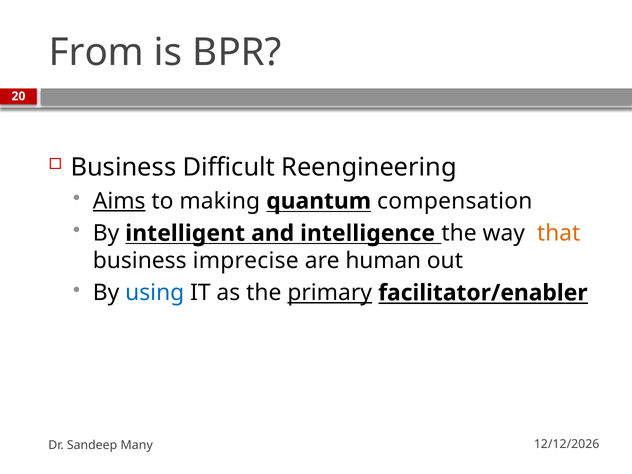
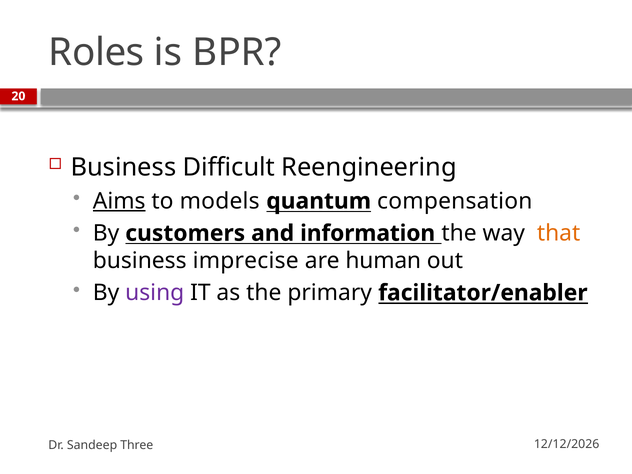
From: From -> Roles (96, 53)
making: making -> models (220, 201)
intelligent: intelligent -> customers (185, 233)
intelligence: intelligence -> information (368, 233)
using colour: blue -> purple (155, 293)
primary underline: present -> none (330, 293)
Many: Many -> Three (137, 445)
